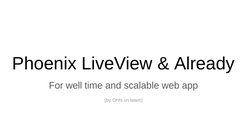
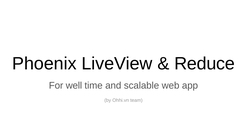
Already: Already -> Reduce (205, 64)
